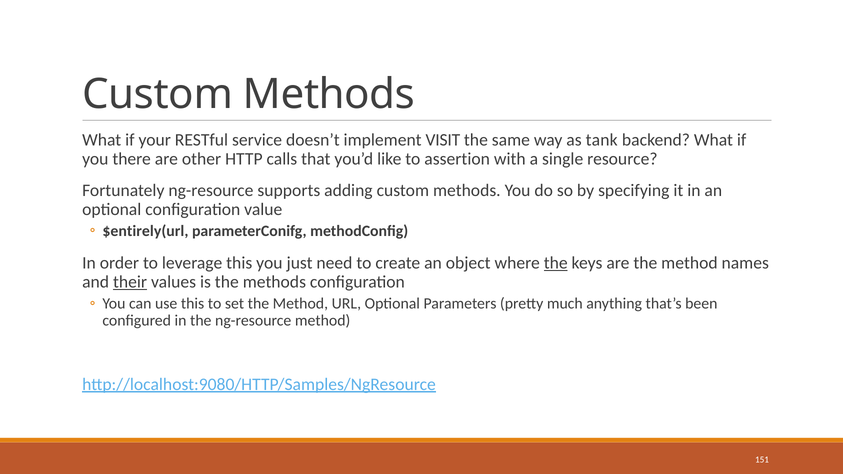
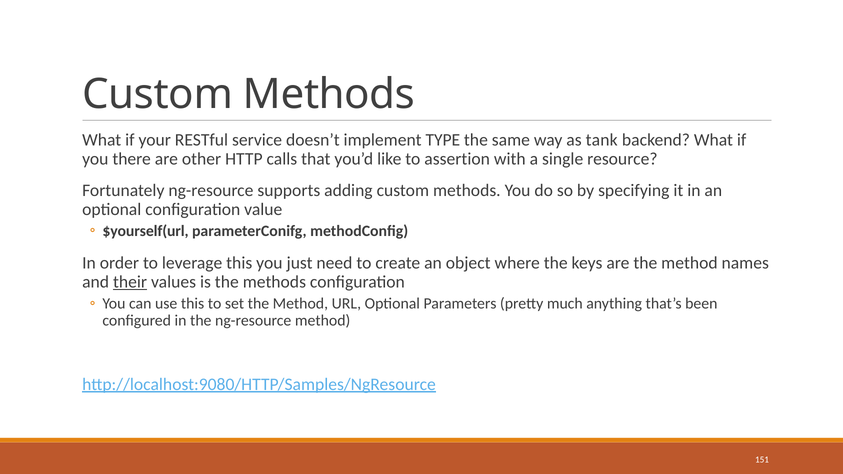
VISIT: VISIT -> TYPE (443, 140)
$entirely(url: $entirely(url -> $yourself(url (146, 231)
the underline: present -> none (556, 263)
